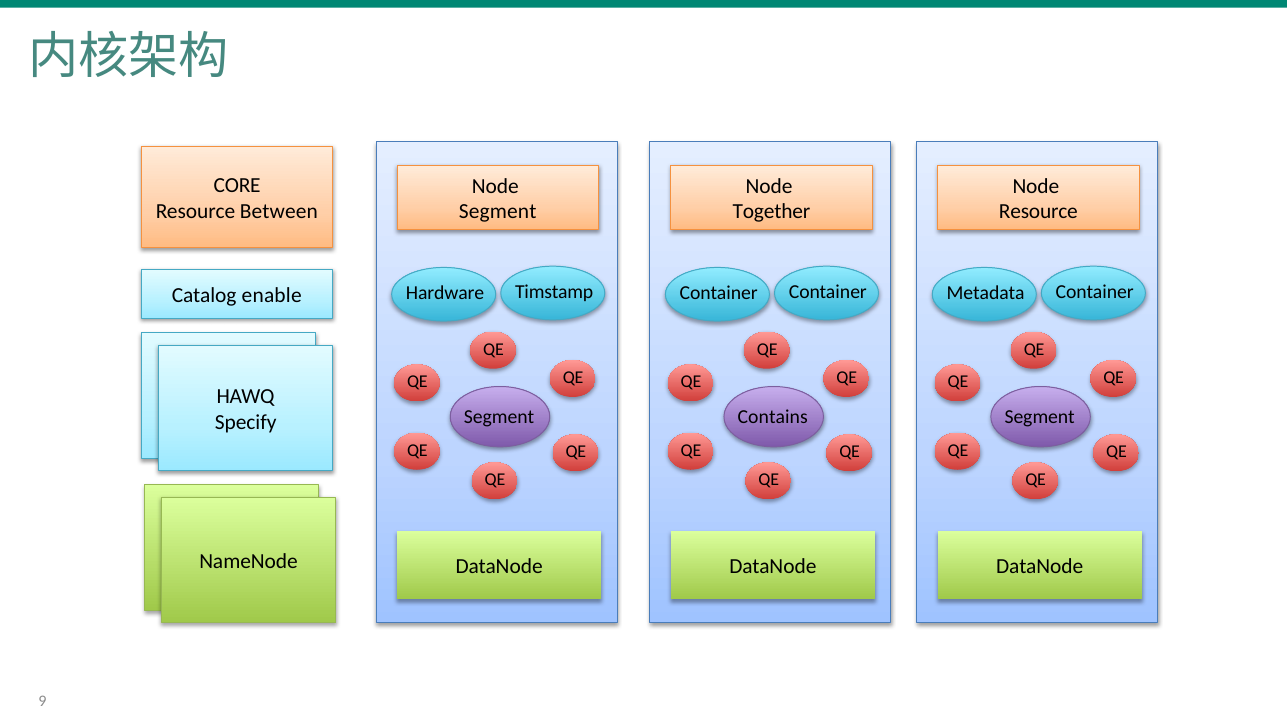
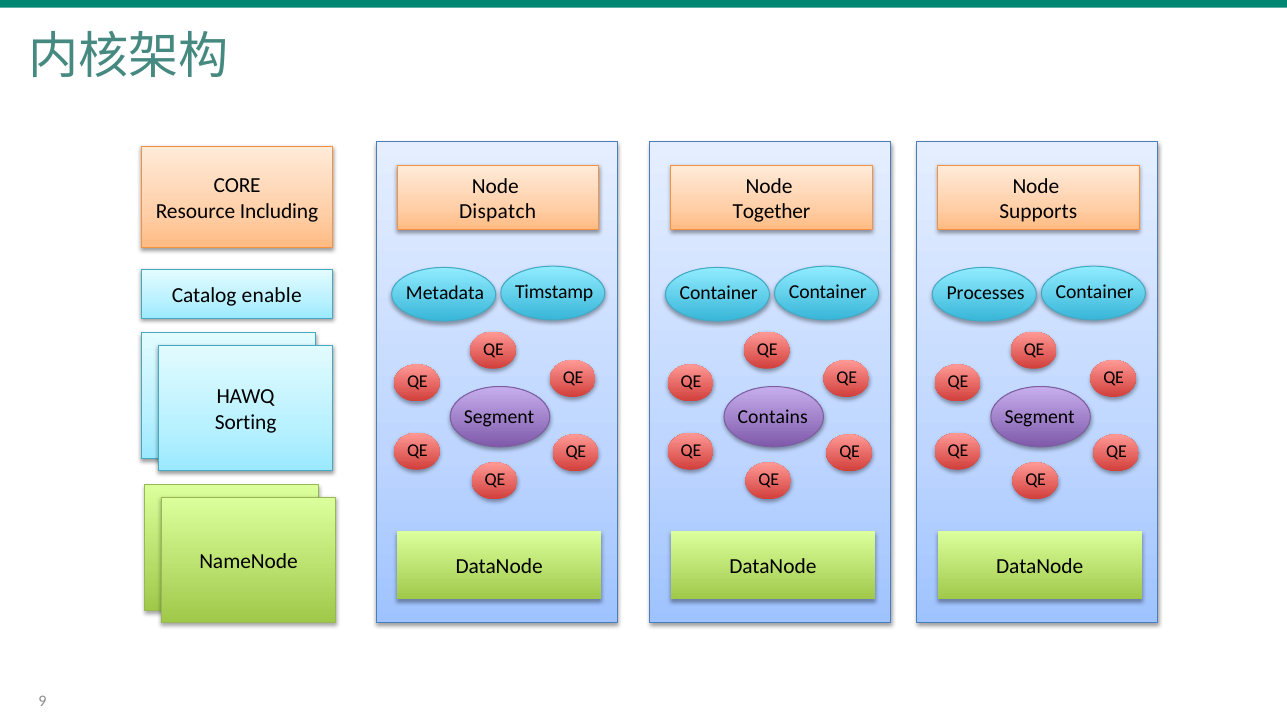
Between: Between -> Including (279, 211)
Segment: Segment -> Dispatch (498, 212)
Resource: Resource -> Supports (1038, 212)
Hardware: Hardware -> Metadata (445, 293)
Metadata: Metadata -> Processes (986, 293)
Specify: Specify -> Sorting (246, 422)
